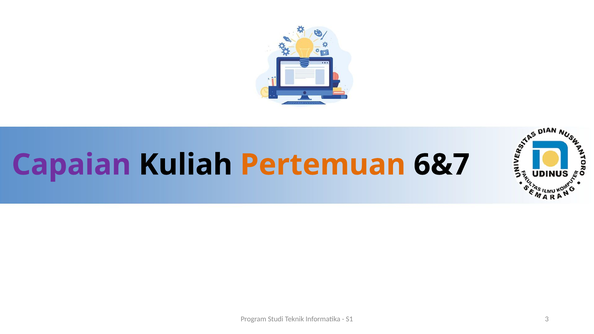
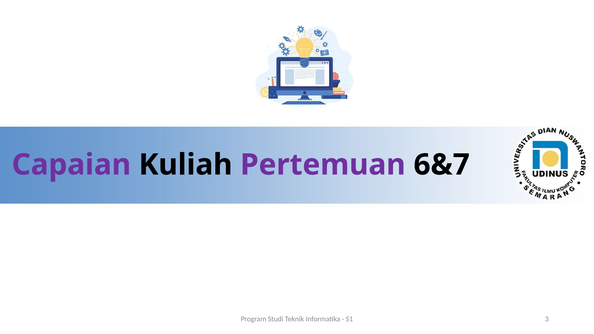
Pertemuan colour: orange -> purple (323, 165)
